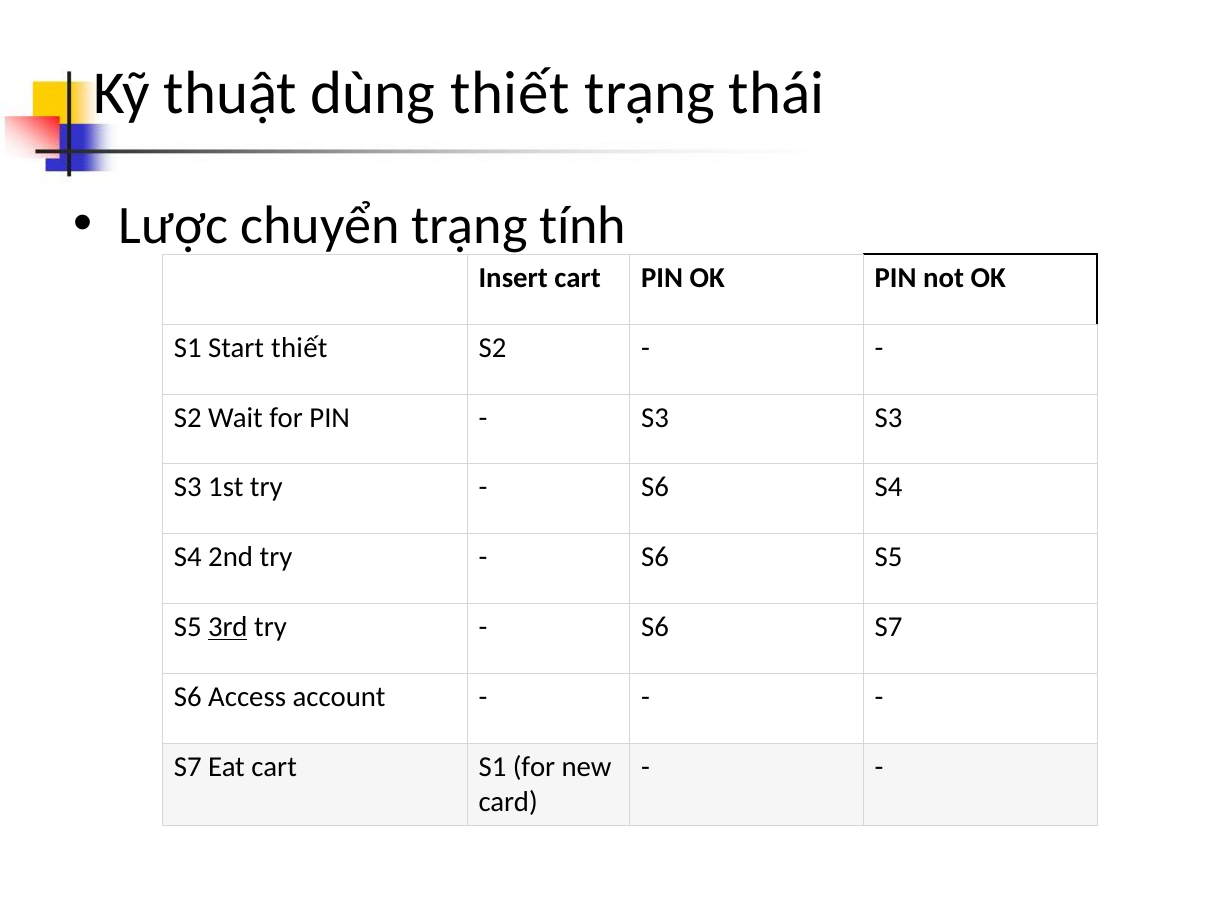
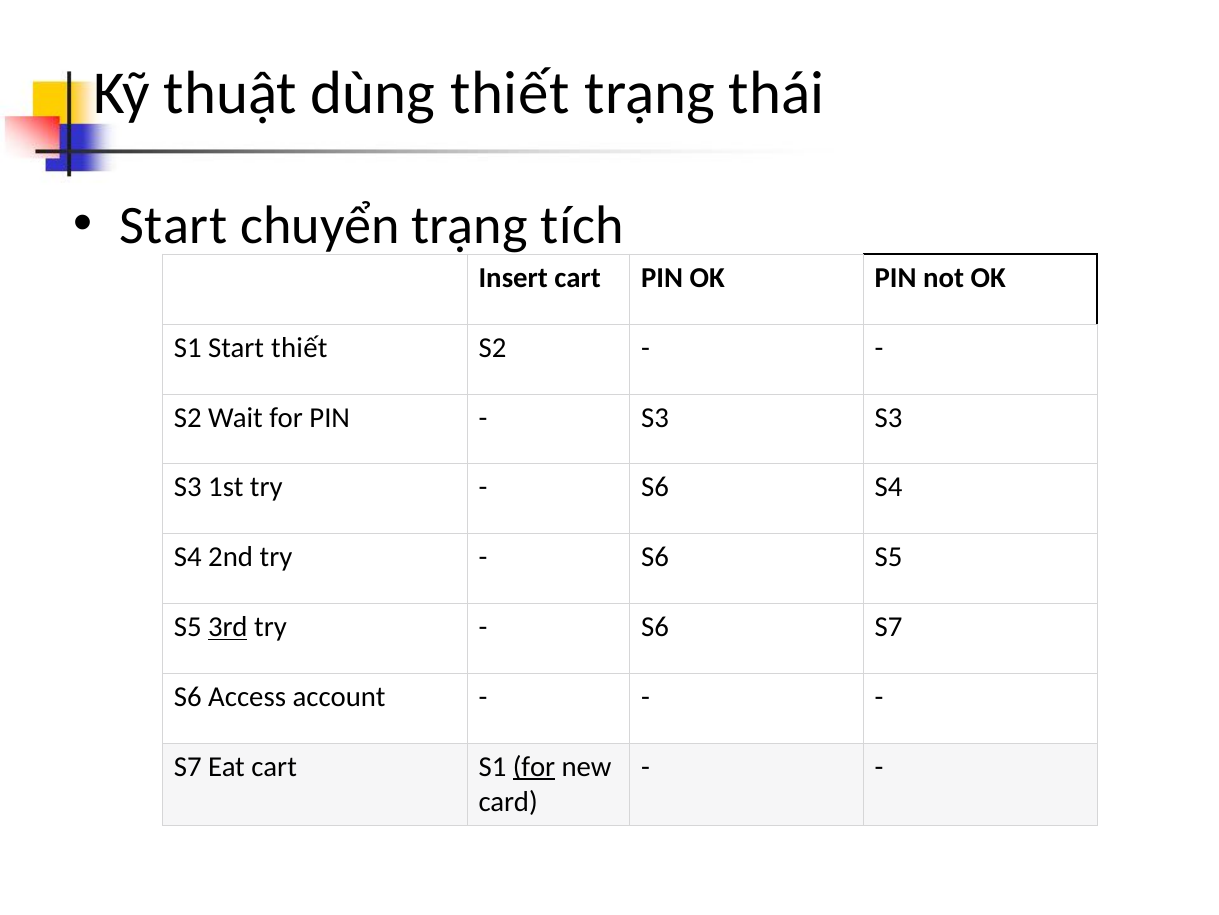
Lược: Lược -> Start (173, 225)
tính: tính -> tích (582, 225)
for underline: none -> present (534, 766)
